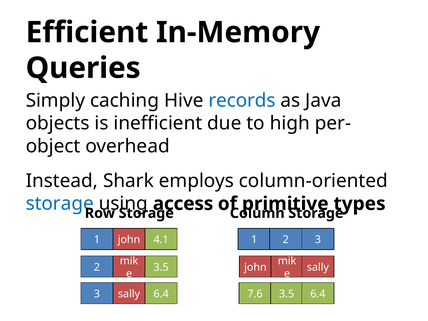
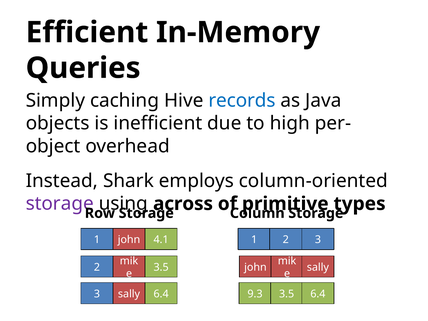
storage colour: blue -> purple (60, 204)
access: access -> across (183, 204)
7.6: 7.6 -> 9.3 (255, 294)
